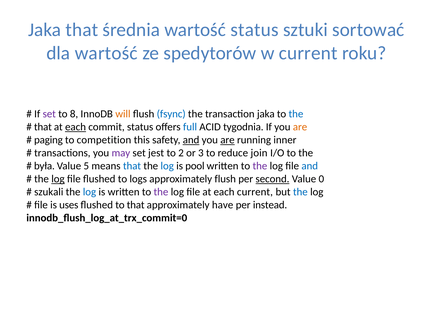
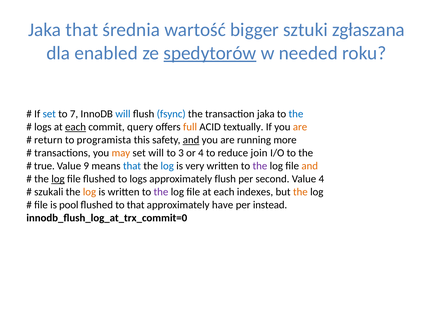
wartość status: status -> bigger (255, 30)
sortować: sortować -> zgłaszana (368, 30)
dla wartość: wartość -> enabled (106, 53)
spedytorów underline: none -> present (210, 53)
w current: current -> needed (308, 53)
set colour: purple -> blue (49, 114)
8: 8 -> 7 (74, 114)
will colour: orange -> blue (123, 114)
that: that -> logs (43, 127)
commit status: status -> query (140, 127)
full colour: blue -> orange (190, 127)
tygodnia: tygodnia -> textually (243, 127)
paging: paging -> return (48, 140)
competition: competition -> programista (104, 140)
are underline: present -> none (227, 140)
inner: inner -> more (285, 140)
may colour: purple -> orange (121, 153)
set jest: jest -> will (156, 153)
2: 2 -> 3 (181, 153)
or 3: 3 -> 4 (201, 153)
była: była -> true (44, 166)
5: 5 -> 9 (86, 166)
pool: pool -> very (195, 166)
and colour: blue -> orange (310, 166)
second underline: present -> none (273, 179)
Value 0: 0 -> 4 (321, 179)
log colour: blue -> orange (89, 192)
each current: current -> indexes (255, 192)
the colour: blue -> orange (300, 192)
uses: uses -> pool (69, 205)
